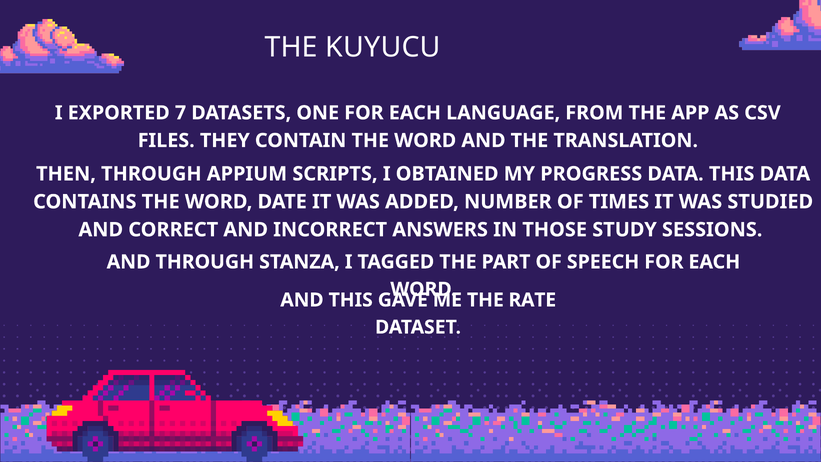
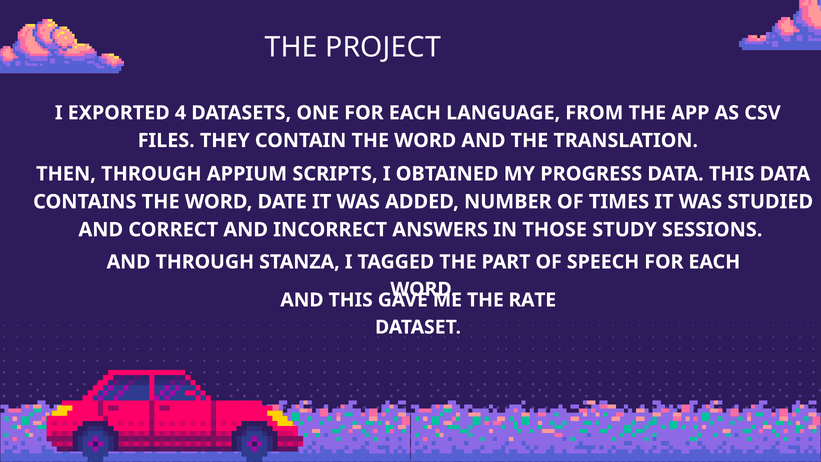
KUYUCU: KUYUCU -> PROJECT (383, 47)
7: 7 -> 4 (180, 113)
